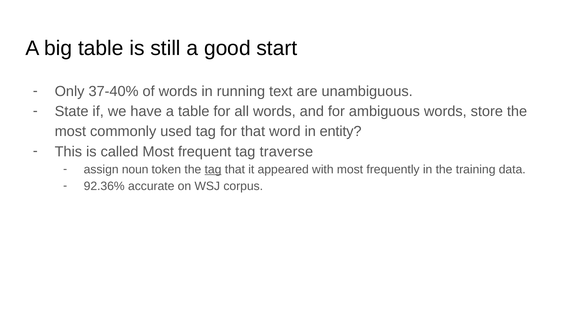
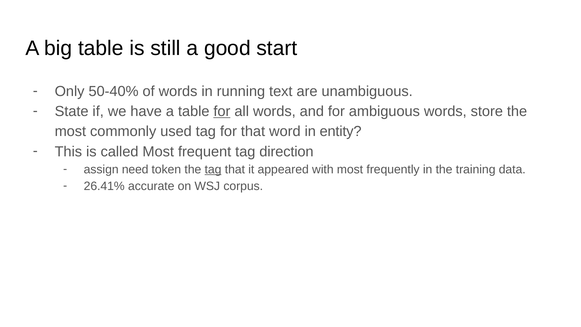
37-40%: 37-40% -> 50-40% (114, 91)
for underline: none -> present (222, 111)
traverse: traverse -> direction (286, 151)
noun: noun -> need (135, 169)
92.36%: 92.36% -> 26.41% (104, 186)
